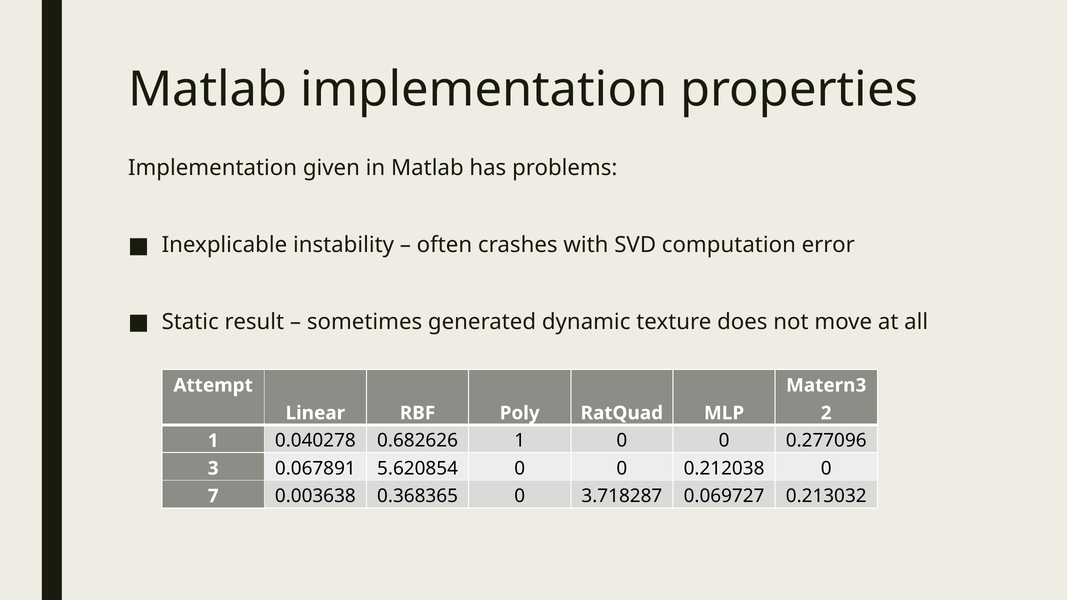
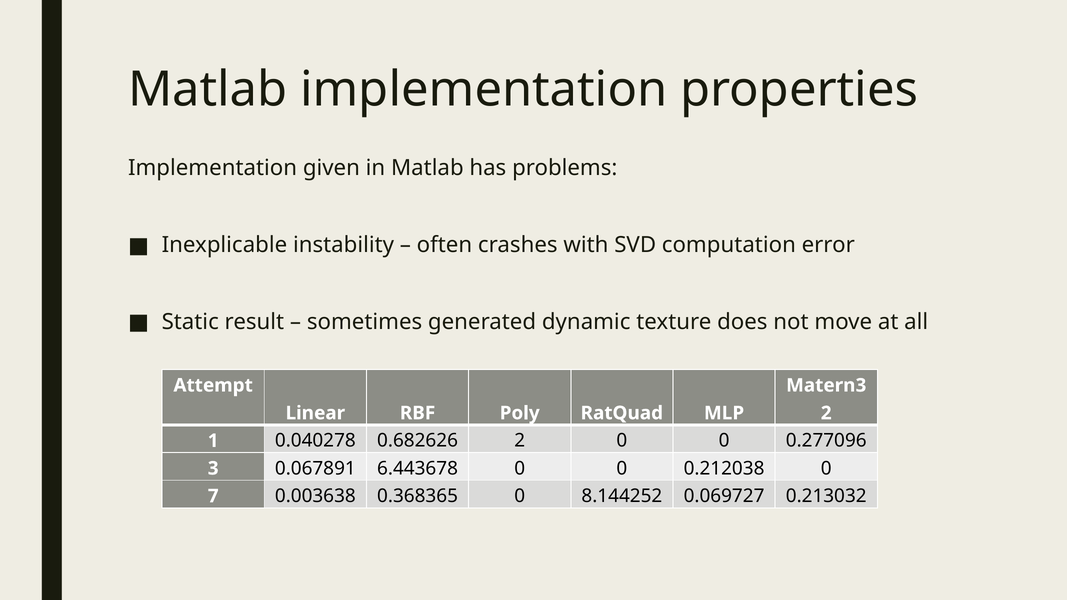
0.682626 1: 1 -> 2 (520, 441)
5.620854: 5.620854 -> 6.443678 (418, 469)
3.718287: 3.718287 -> 8.144252 (622, 496)
